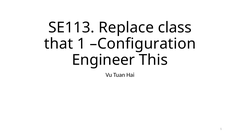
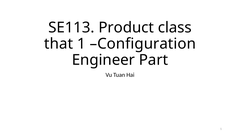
Replace: Replace -> Product (126, 28)
This: This -> Part (153, 60)
